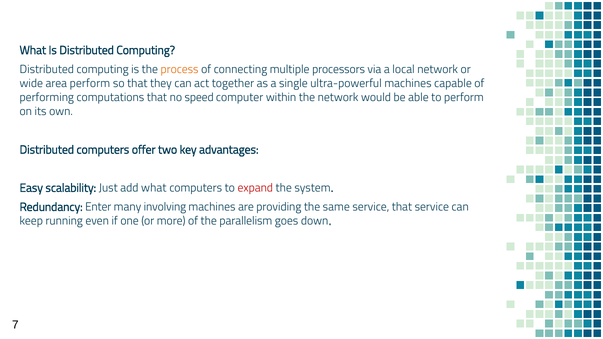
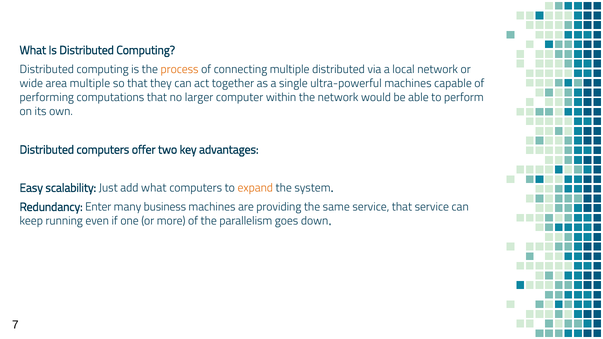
multiple processors: processors -> distributed (339, 69)
area perform: perform -> multiple (90, 83)
speed: speed -> larger (199, 98)
expand colour: red -> orange (255, 188)
involving: involving -> business (165, 207)
